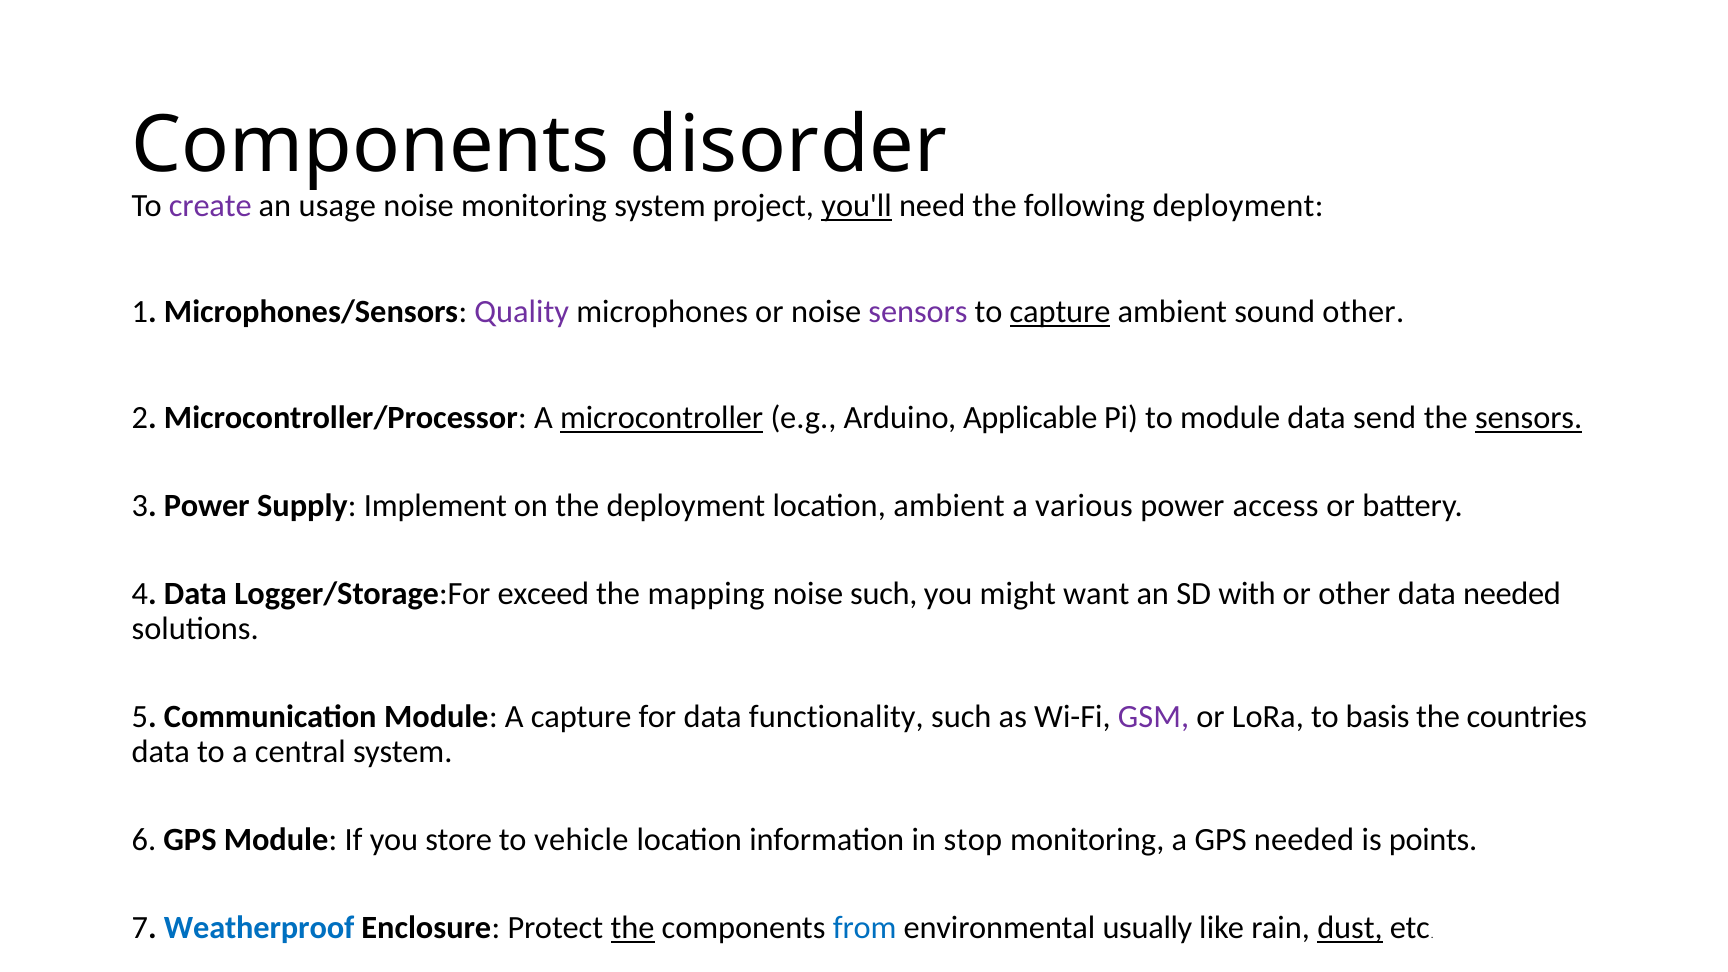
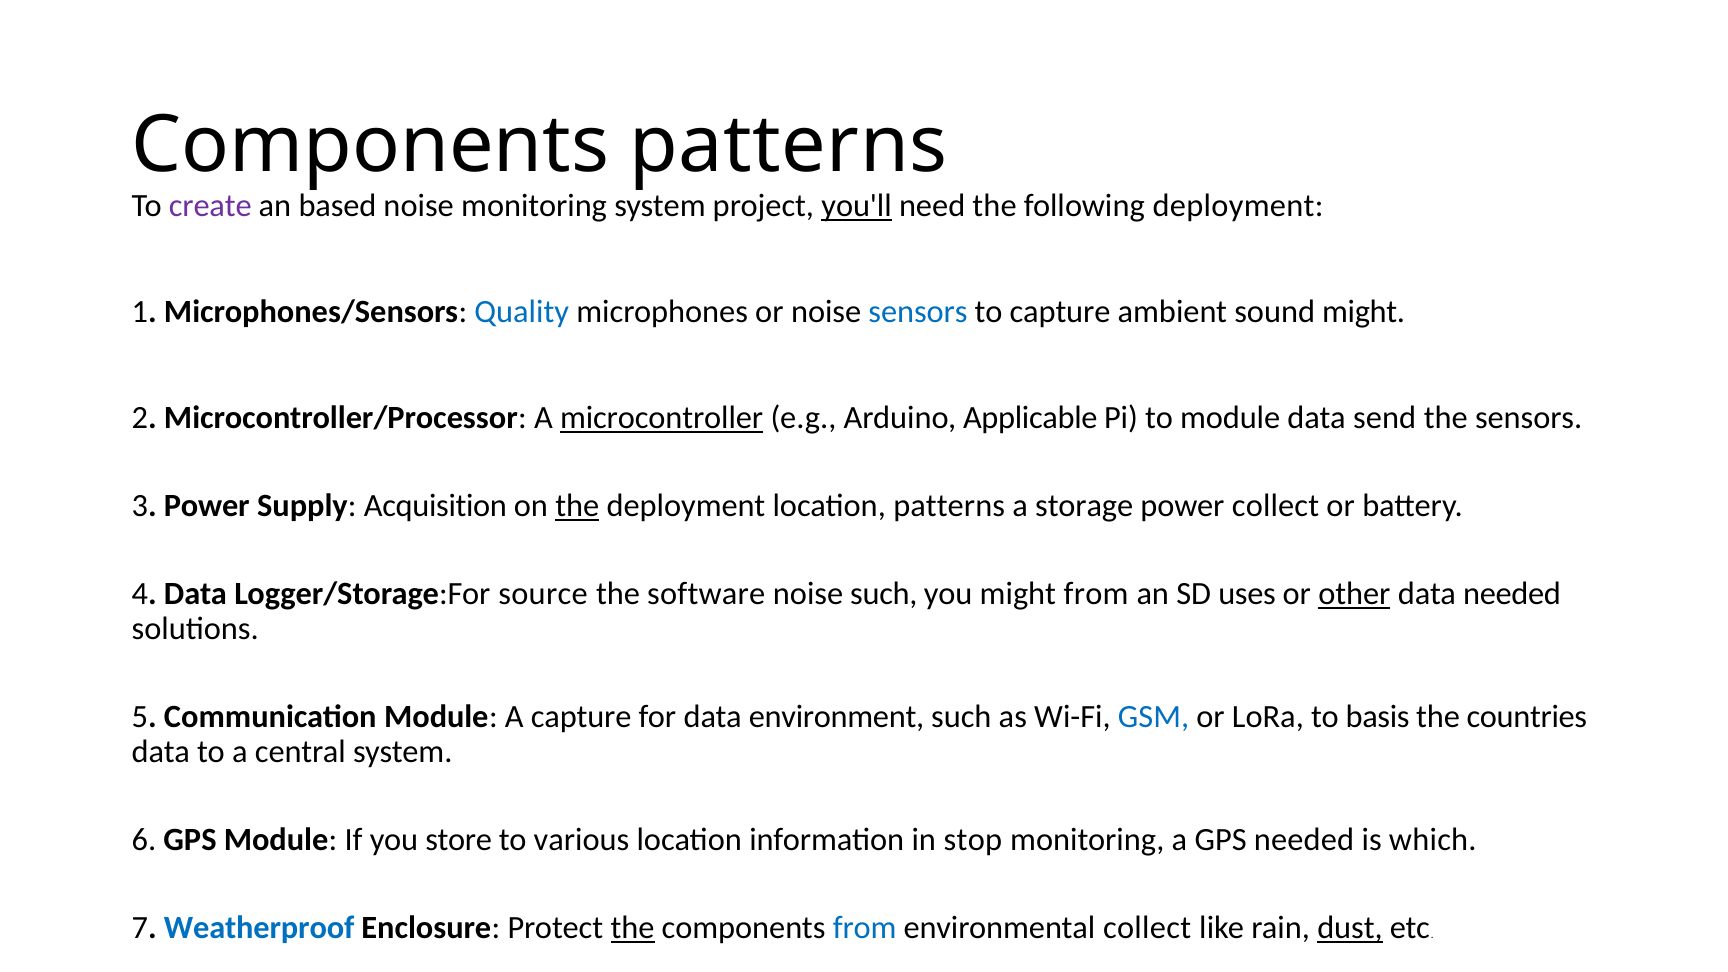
Components disorder: disorder -> patterns (789, 145)
usage: usage -> based (337, 206)
Quality colour: purple -> blue (522, 312)
sensors colour: purple -> blue (918, 312)
capture underline: present -> none (1060, 312)
sound other: other -> might (1364, 312)
sensors underline: present -> none (1529, 418)
Implement: Implement -> Acquisition (435, 506)
the underline: none -> present (577, 506)
location ambient: ambient -> patterns (949, 506)
various: various -> storage (1084, 506)
power access: access -> collect (1276, 506)
exceed: exceed -> source (543, 594)
mapping: mapping -> software (706, 594)
might want: want -> from (1096, 594)
with: with -> uses (1247, 594)
other underline: none -> present (1354, 594)
functionality: functionality -> environment (837, 717)
GSM colour: purple -> blue (1154, 717)
vehicle: vehicle -> various (581, 840)
points: points -> which (1433, 840)
environmental usually: usually -> collect (1147, 928)
